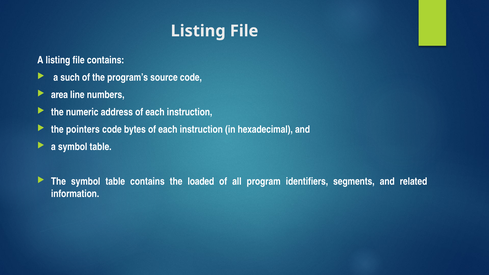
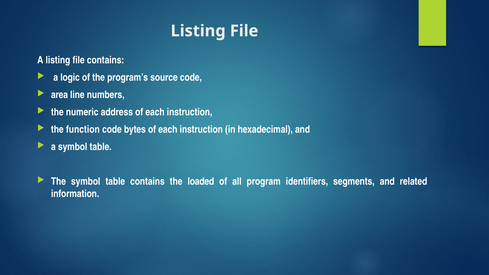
such: such -> logic (70, 78)
pointers: pointers -> function (83, 130)
